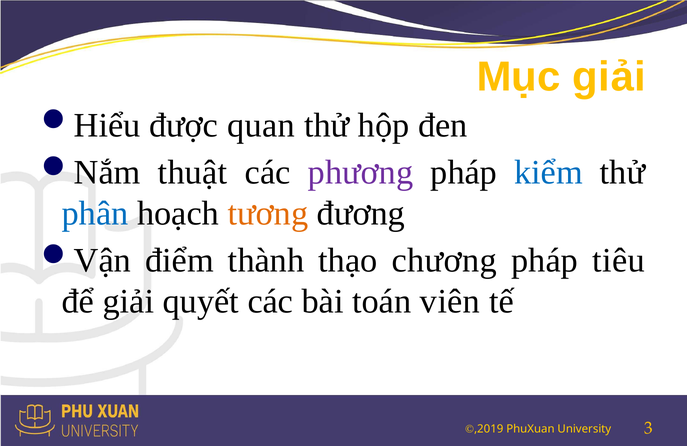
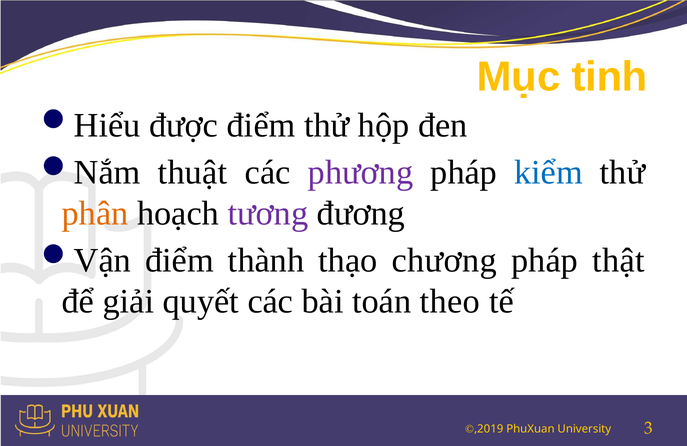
Mục giải: giải -> tinh (610, 77)
được quan: quan -> điểm (261, 126)
phân colour: blue -> orange (95, 214)
tương colour: orange -> purple (268, 214)
tiêu: tiêu -> thật (619, 261)
viên: viên -> theo (450, 302)
